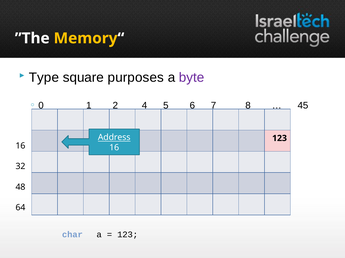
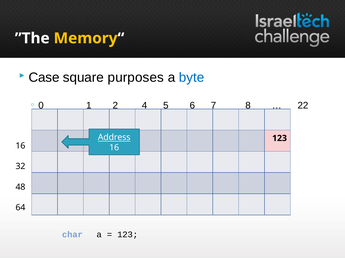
Type: Type -> Case (44, 78)
byte colour: purple -> blue (192, 78)
45: 45 -> 22 (303, 106)
